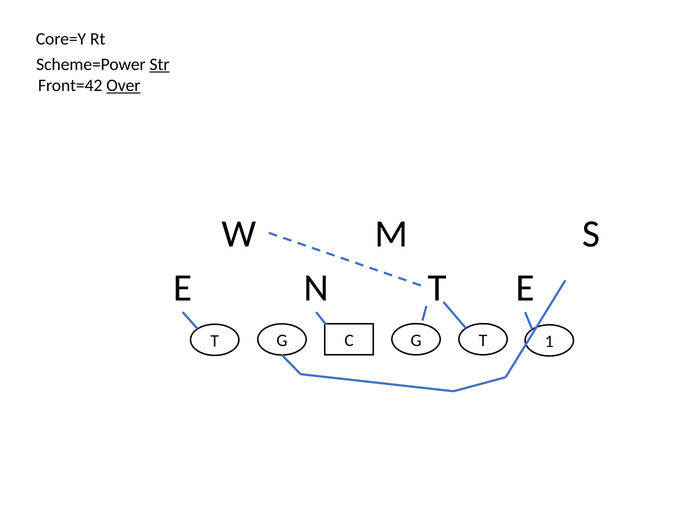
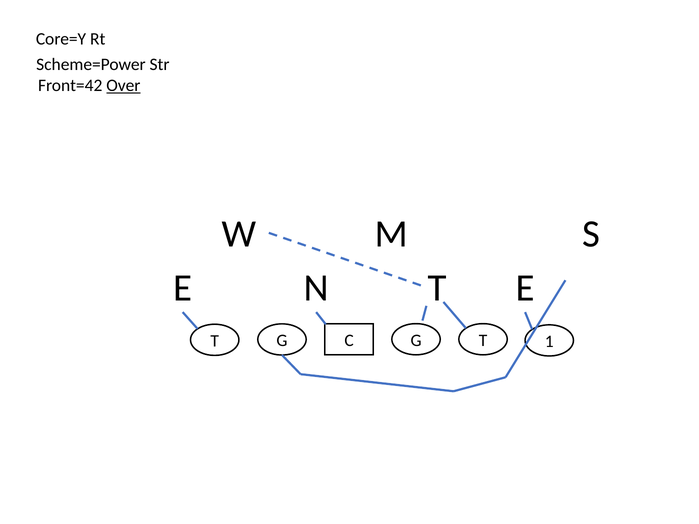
Str underline: present -> none (160, 64)
